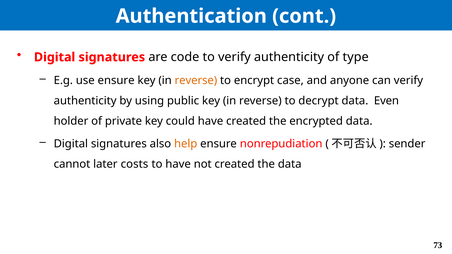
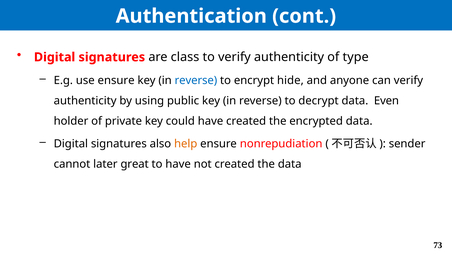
code: code -> class (185, 57)
reverse colour: orange -> blue (196, 80)
case: case -> hide (290, 80)
costs: costs -> great (135, 164)
